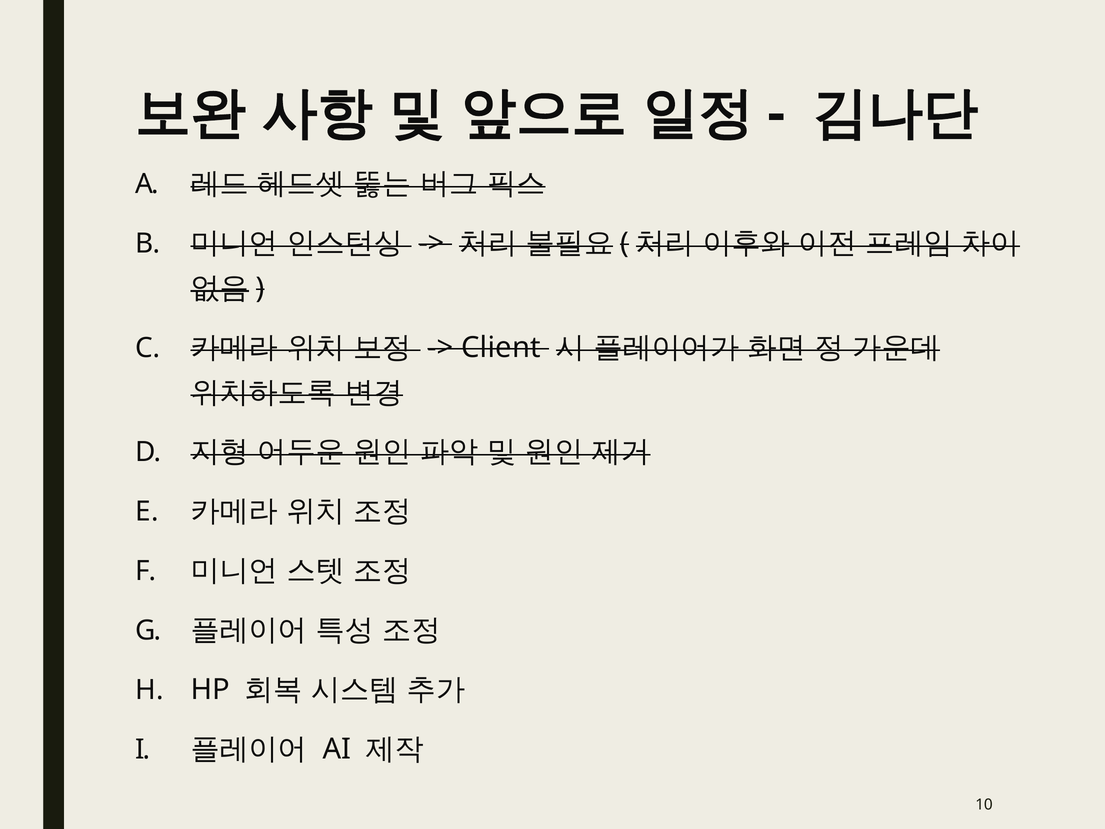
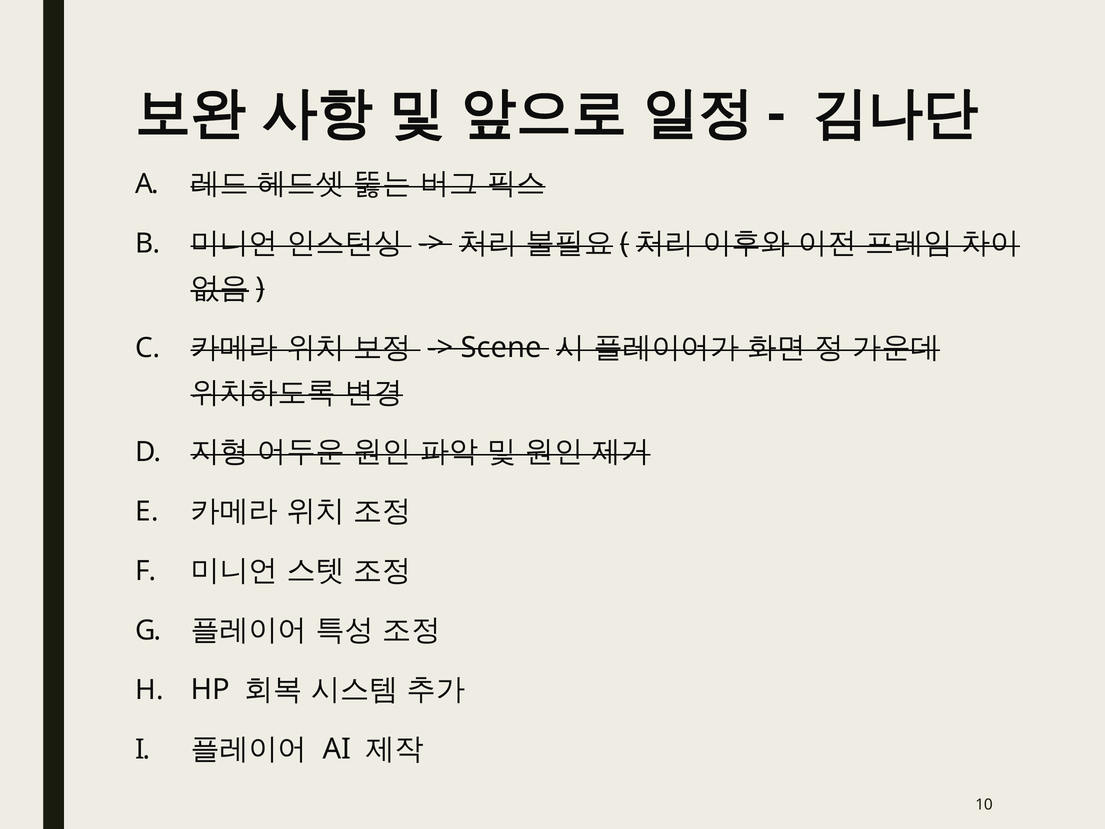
Client: Client -> Scene (501, 348)
